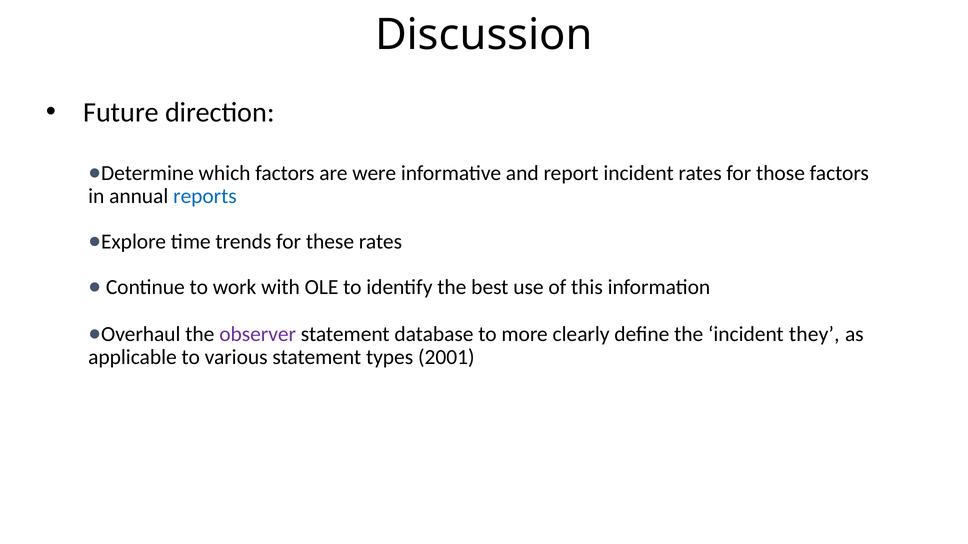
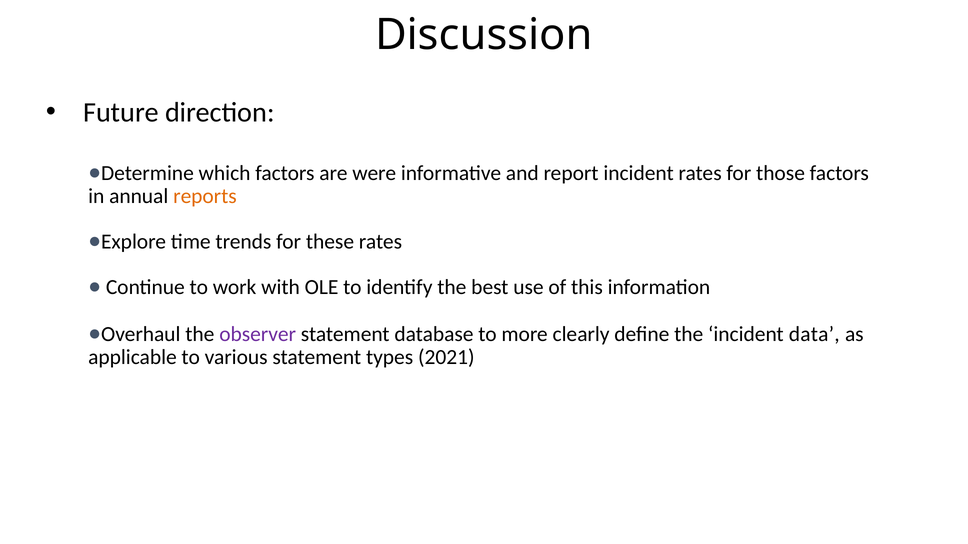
reports colour: blue -> orange (205, 196)
they: they -> data (814, 335)
2001: 2001 -> 2021 (446, 358)
